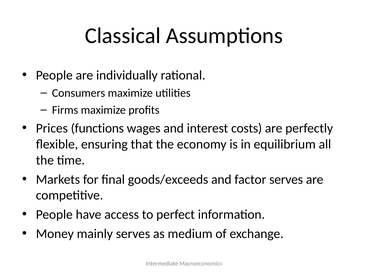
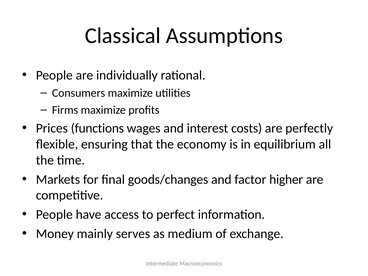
goods/exceeds: goods/exceeds -> goods/changes (168, 179)
factor serves: serves -> higher (286, 179)
